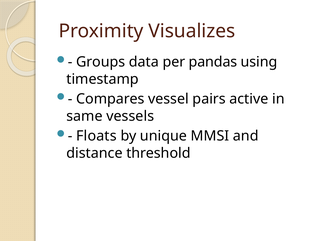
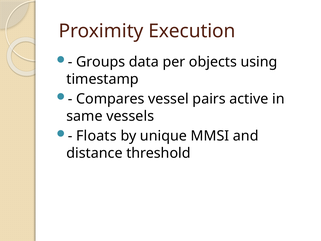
Visualizes: Visualizes -> Execution (192, 31)
pandas: pandas -> objects (213, 62)
